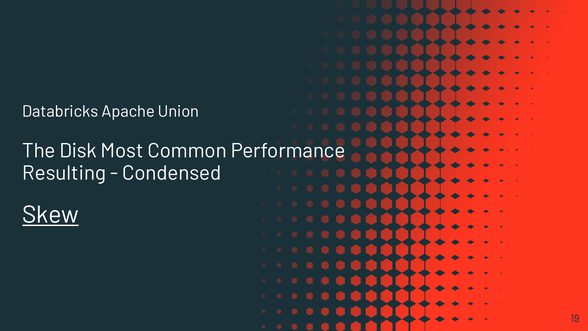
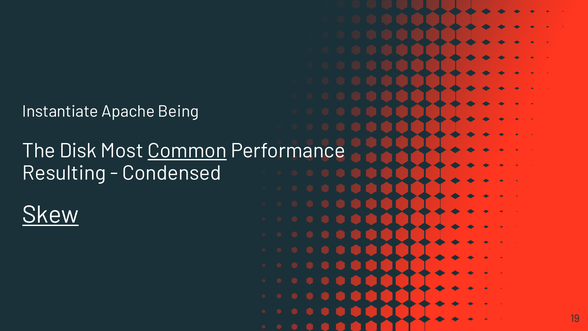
Databricks: Databricks -> Instantiate (60, 111)
Union: Union -> Being (178, 111)
Common underline: none -> present (187, 151)
